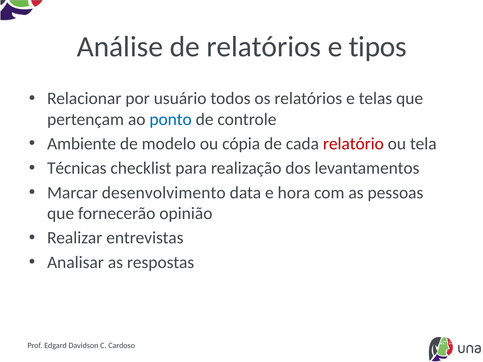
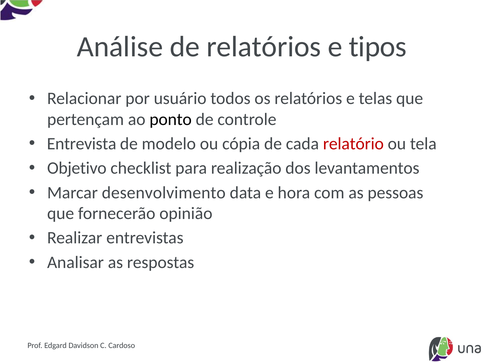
ponto colour: blue -> black (171, 120)
Ambiente: Ambiente -> Entrevista (82, 144)
Técnicas: Técnicas -> Objetivo (77, 168)
